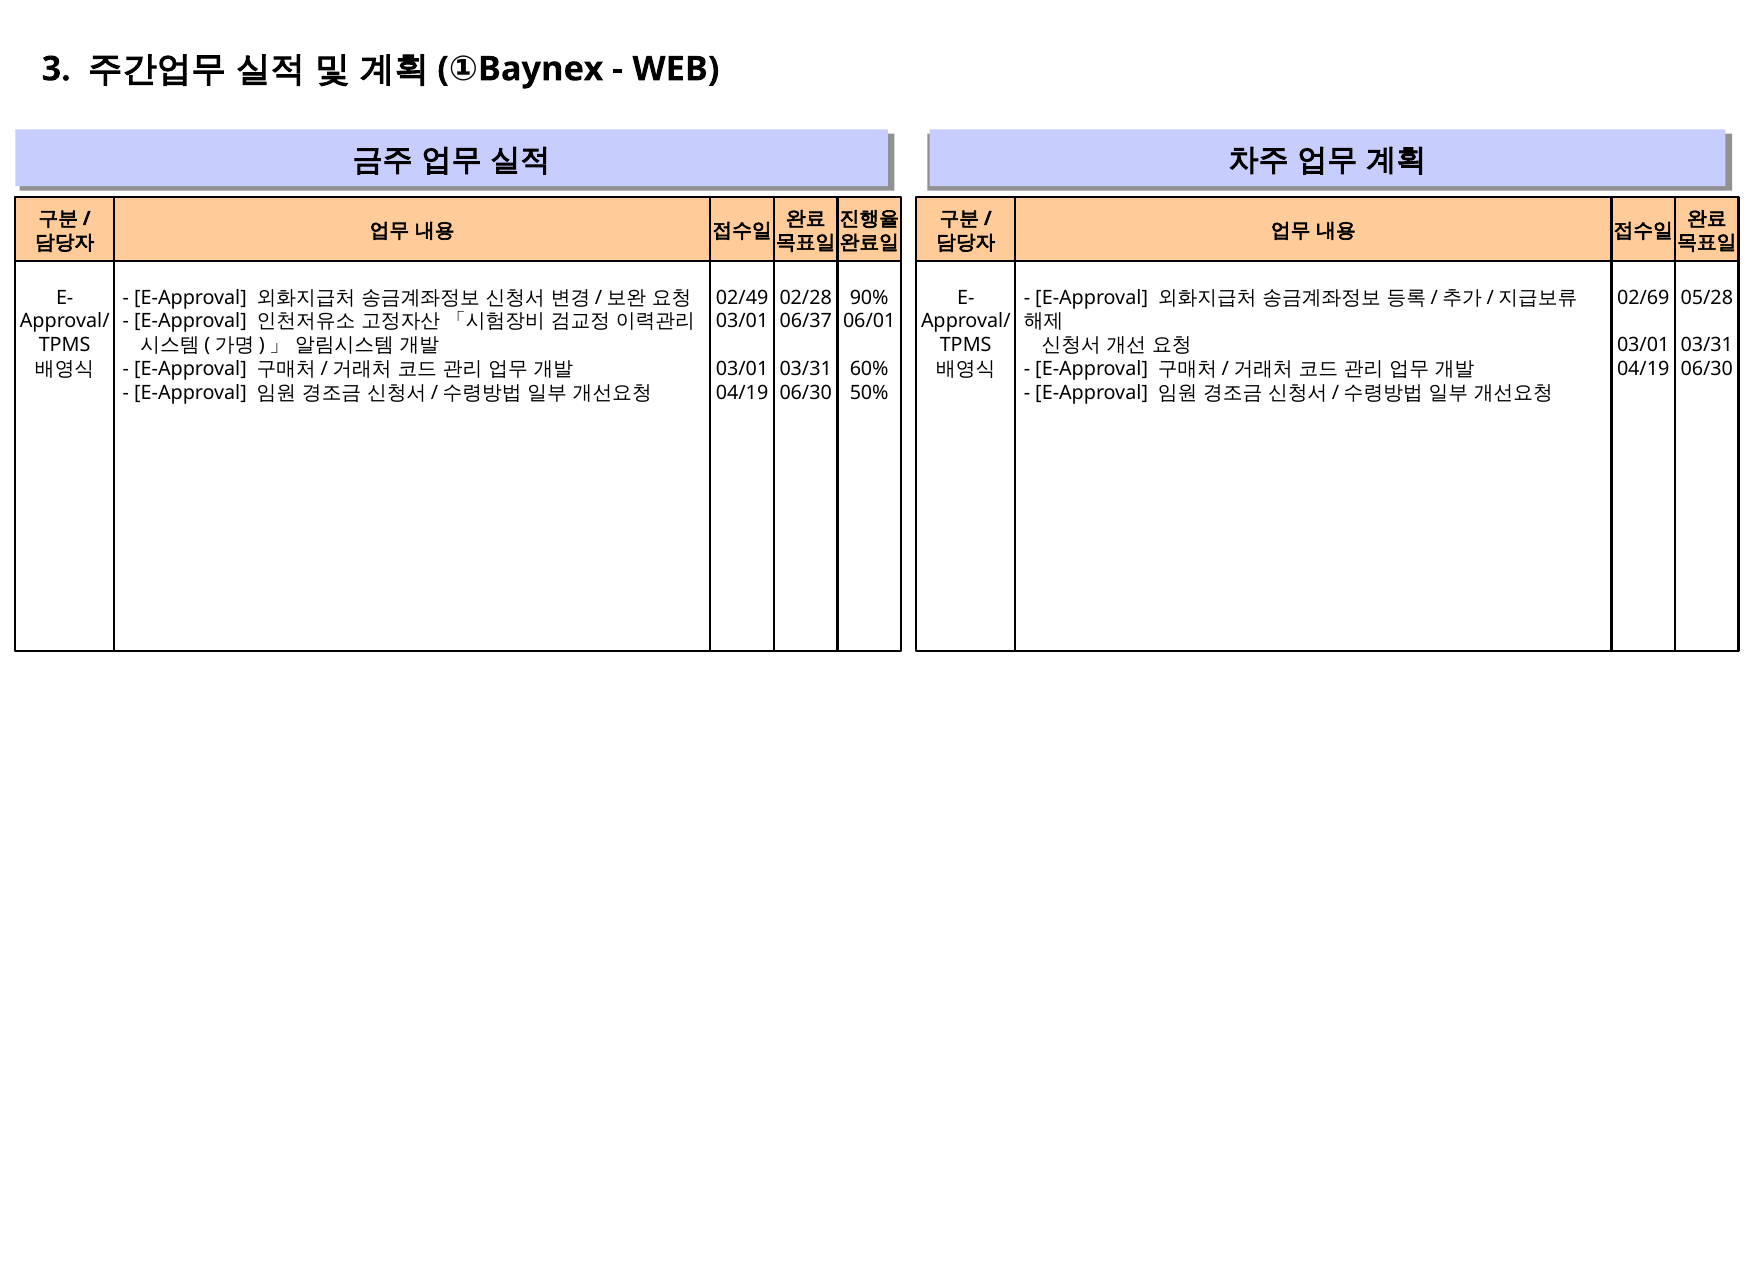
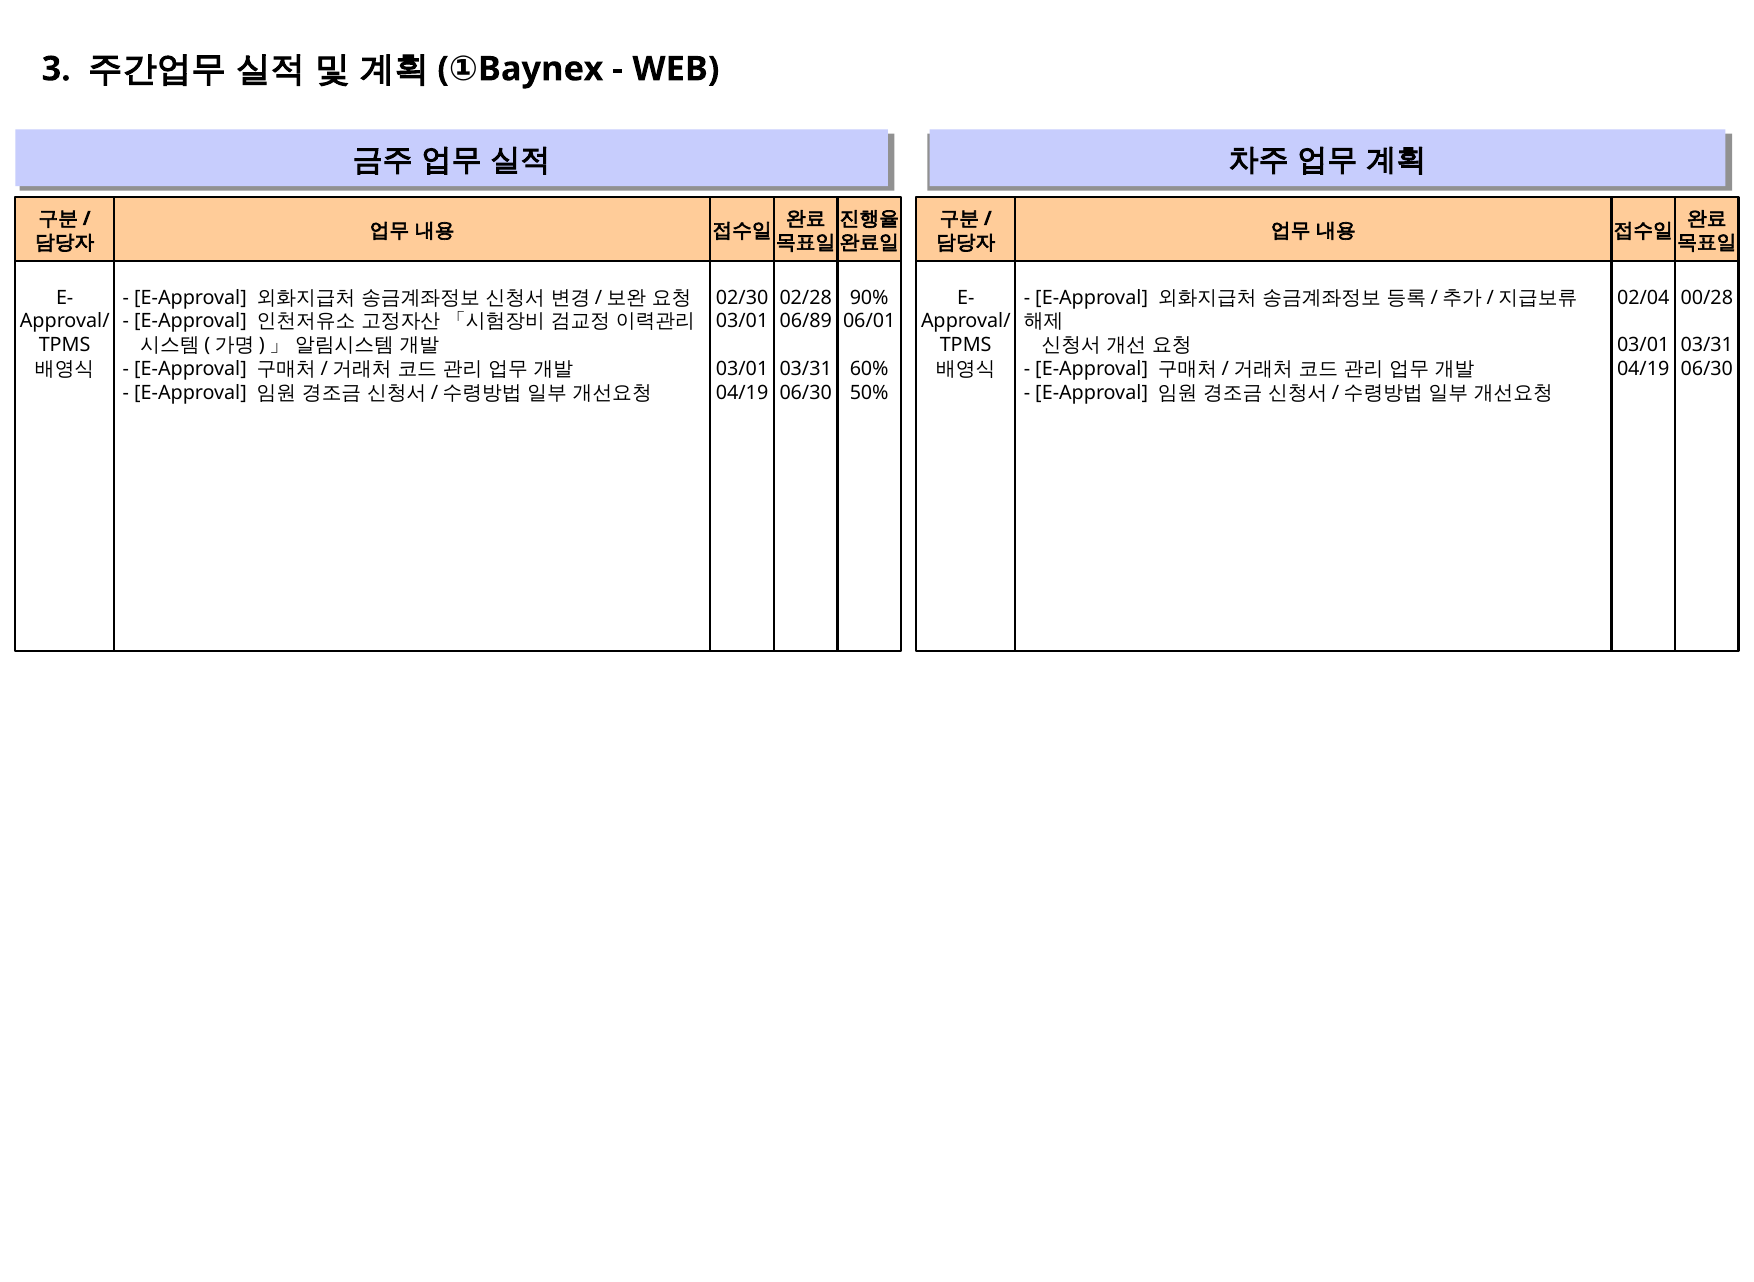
02/49: 02/49 -> 02/30 (742, 298)
02/69: 02/69 -> 02/04 (1643, 298)
05/28: 05/28 -> 00/28 (1707, 298)
06/37: 06/37 -> 06/89 (806, 322)
